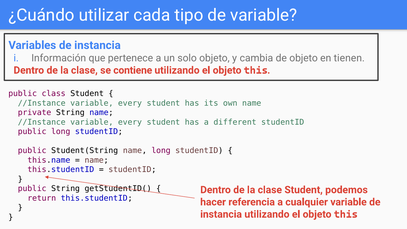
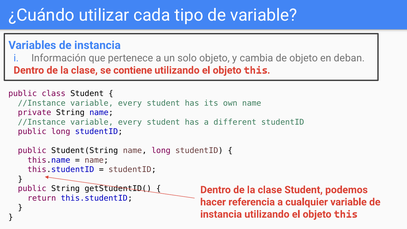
tienen: tienen -> deban (349, 58)
